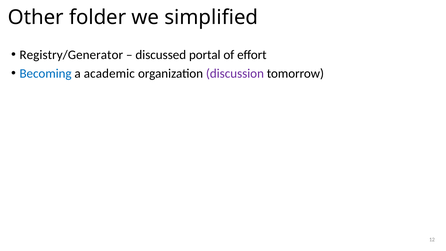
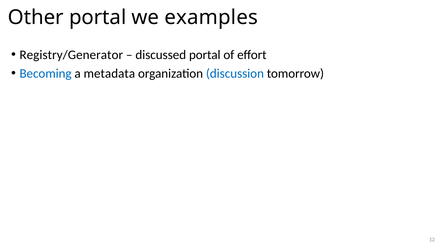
Other folder: folder -> portal (98, 17)
simplified: simplified -> examples (211, 17)
academic: academic -> metadata (109, 73)
discussion colour: purple -> blue (235, 73)
